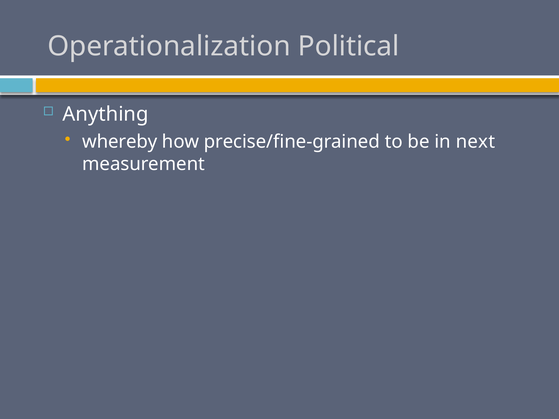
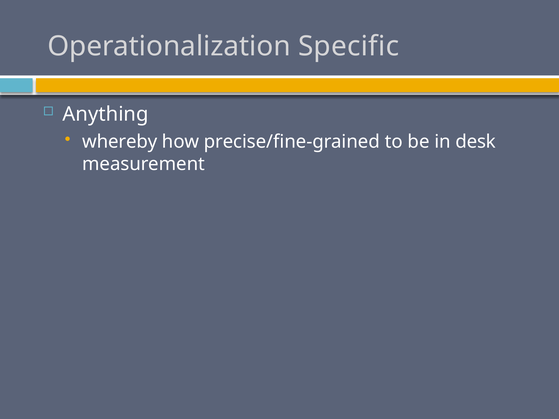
Political: Political -> Specific (349, 46)
next: next -> desk (476, 142)
